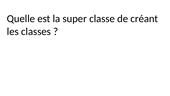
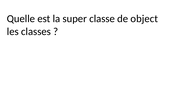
créant: créant -> object (144, 19)
